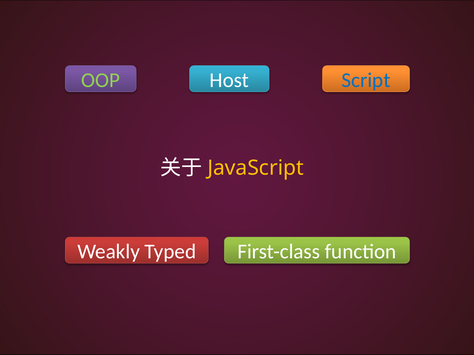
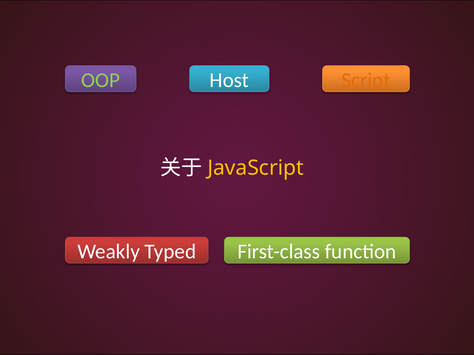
Script colour: blue -> orange (366, 80)
